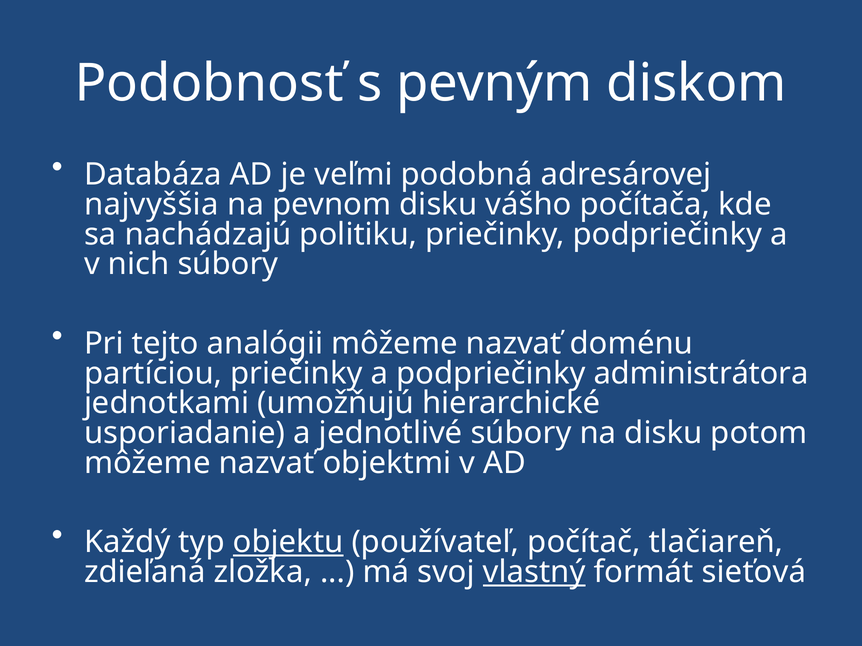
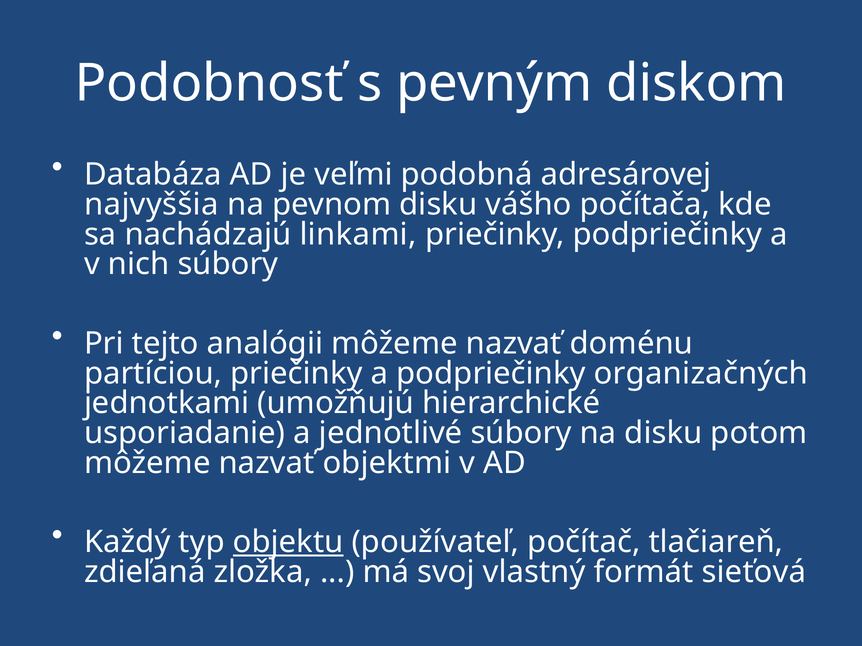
politiku: politiku -> linkami (358, 234)
administrátora: administrátora -> organizačných (701, 374)
vlastný underline: present -> none (534, 572)
